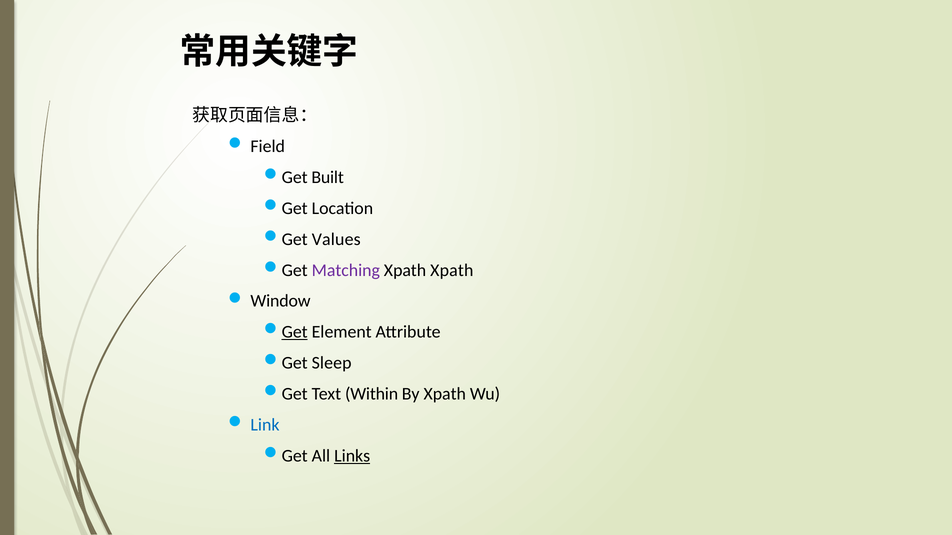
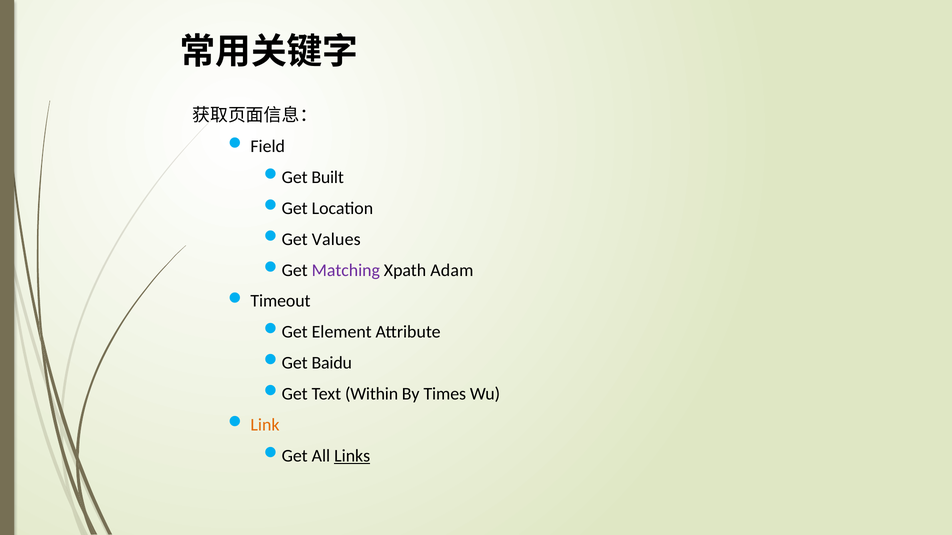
Xpath Xpath: Xpath -> Adam (452, 270)
Window: Window -> Timeout (280, 301)
Get underline: present -> none (295, 332)
Sleep: Sleep -> Baidu (332, 363)
By Xpath: Xpath -> Times (445, 394)
Link colour: blue -> orange (265, 425)
